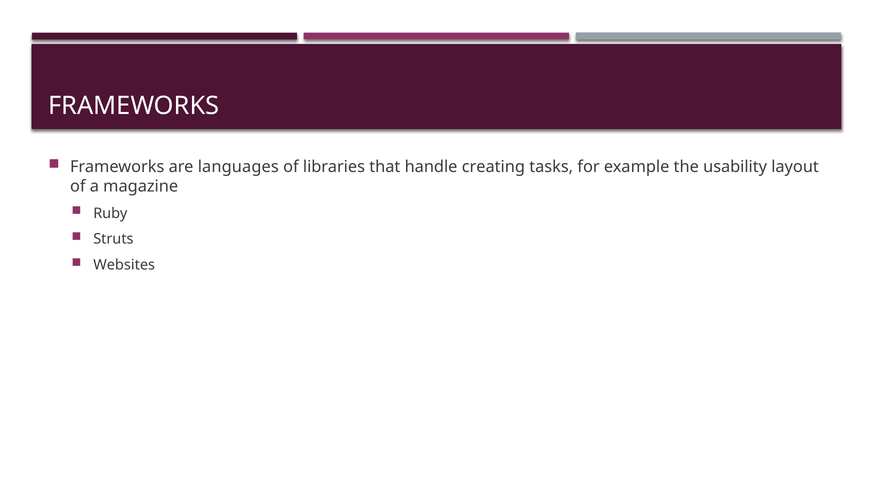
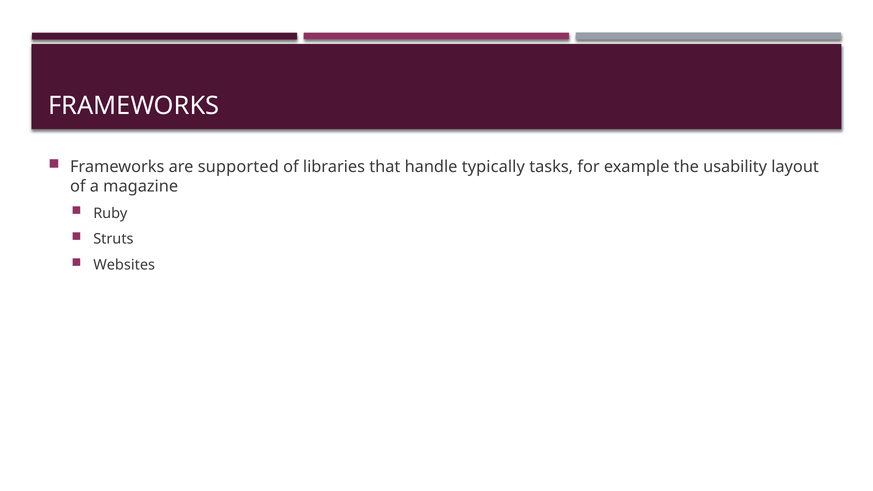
languages: languages -> supported (238, 167)
creating: creating -> typically (493, 167)
